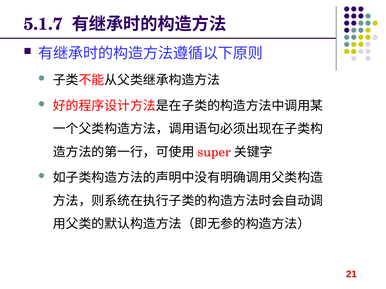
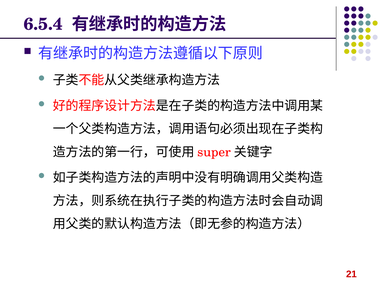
5.1.7: 5.1.7 -> 6.5.4 (43, 24)
